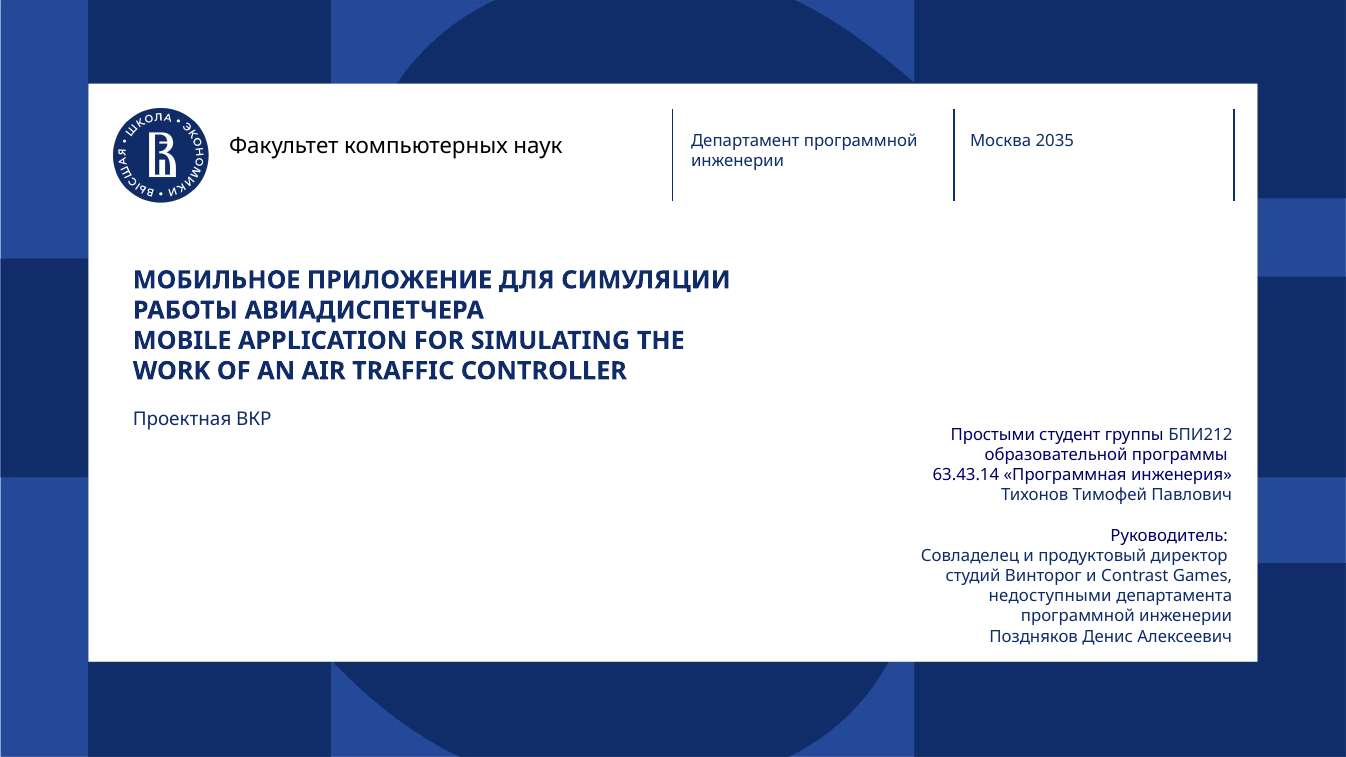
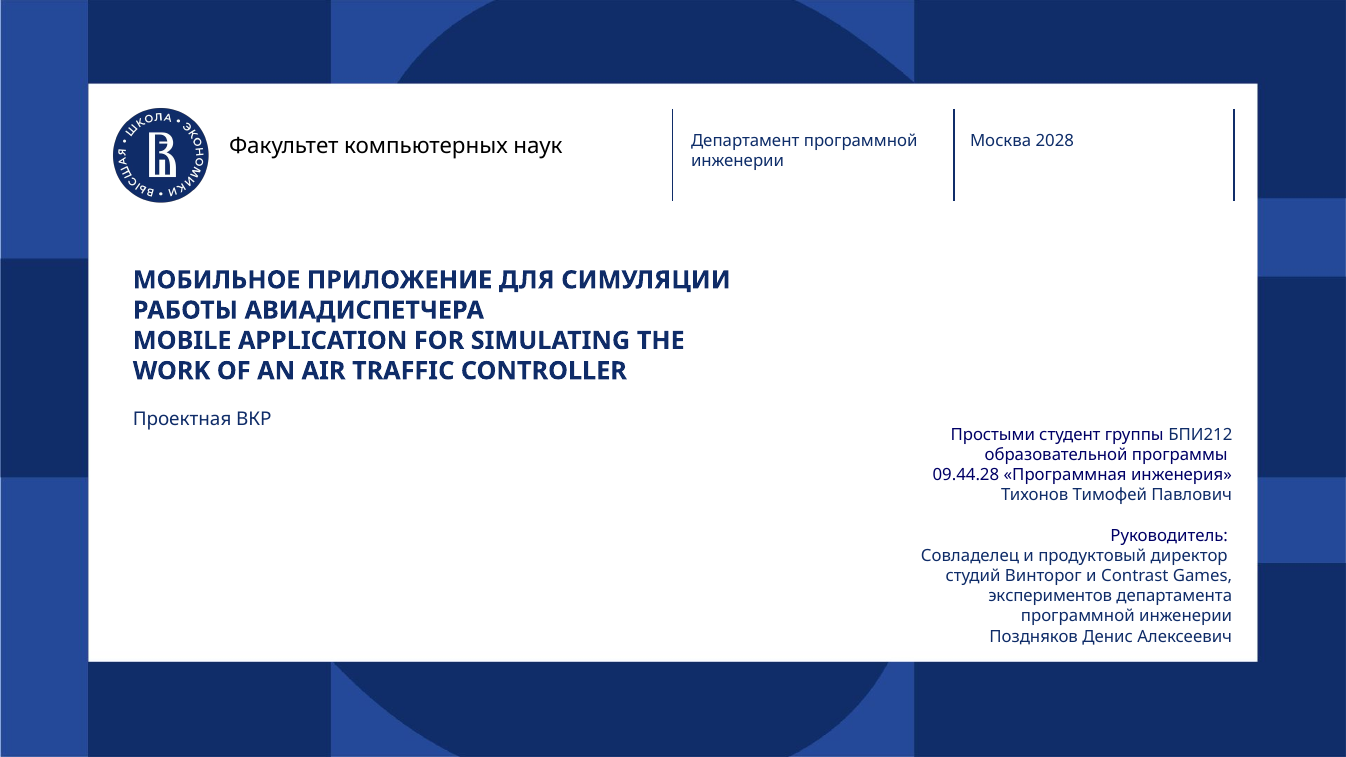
2035: 2035 -> 2028 (1055, 141)
63.43.14: 63.43.14 -> 09.44.28 (966, 475)
недоступными: недоступными -> экспериментов (1050, 596)
